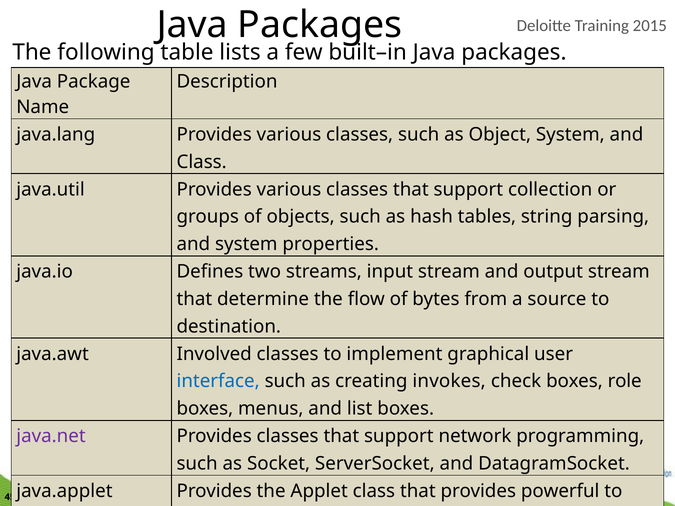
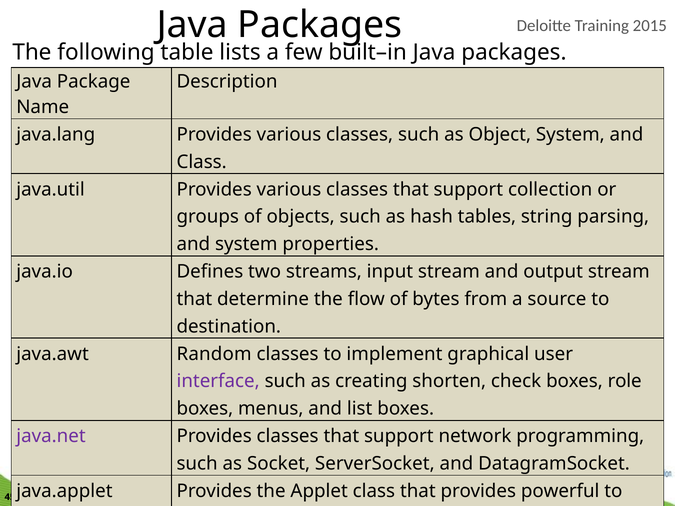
Involved: Involved -> Random (214, 354)
interface colour: blue -> purple (218, 381)
invokes: invokes -> shorten (449, 381)
